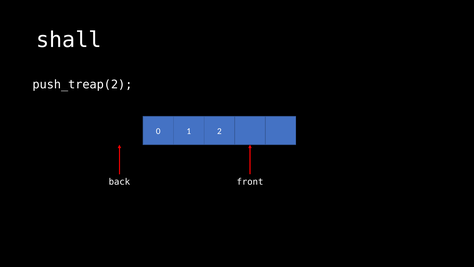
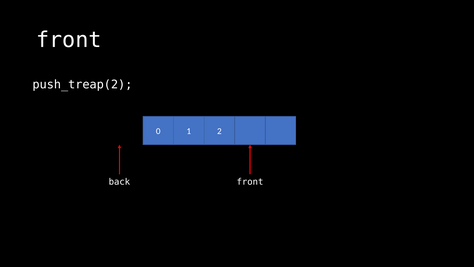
shall: shall -> front (69, 40)
